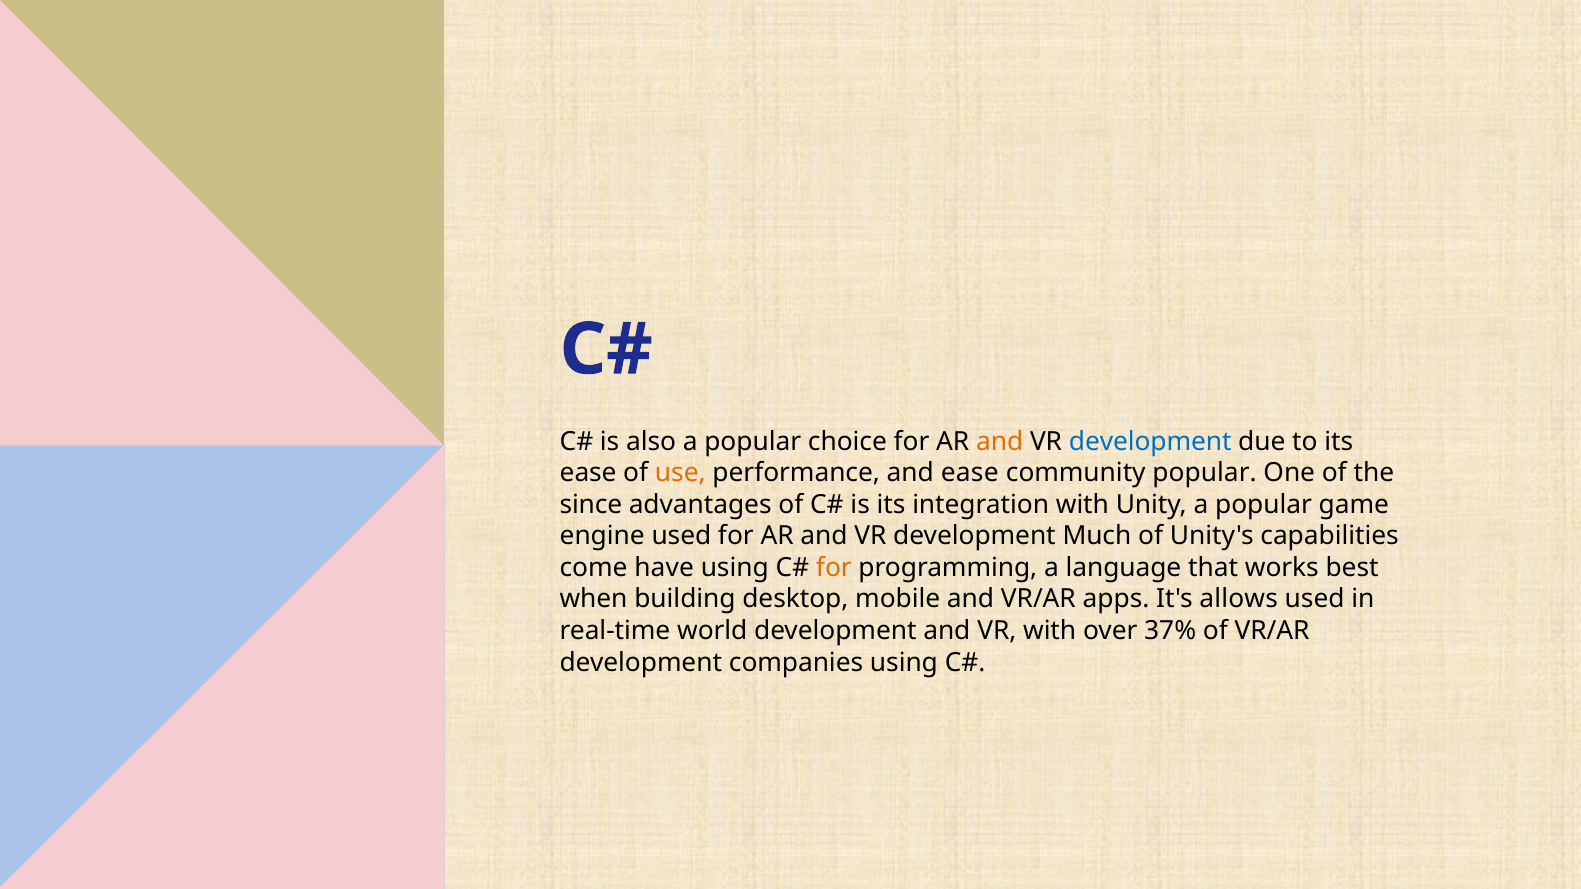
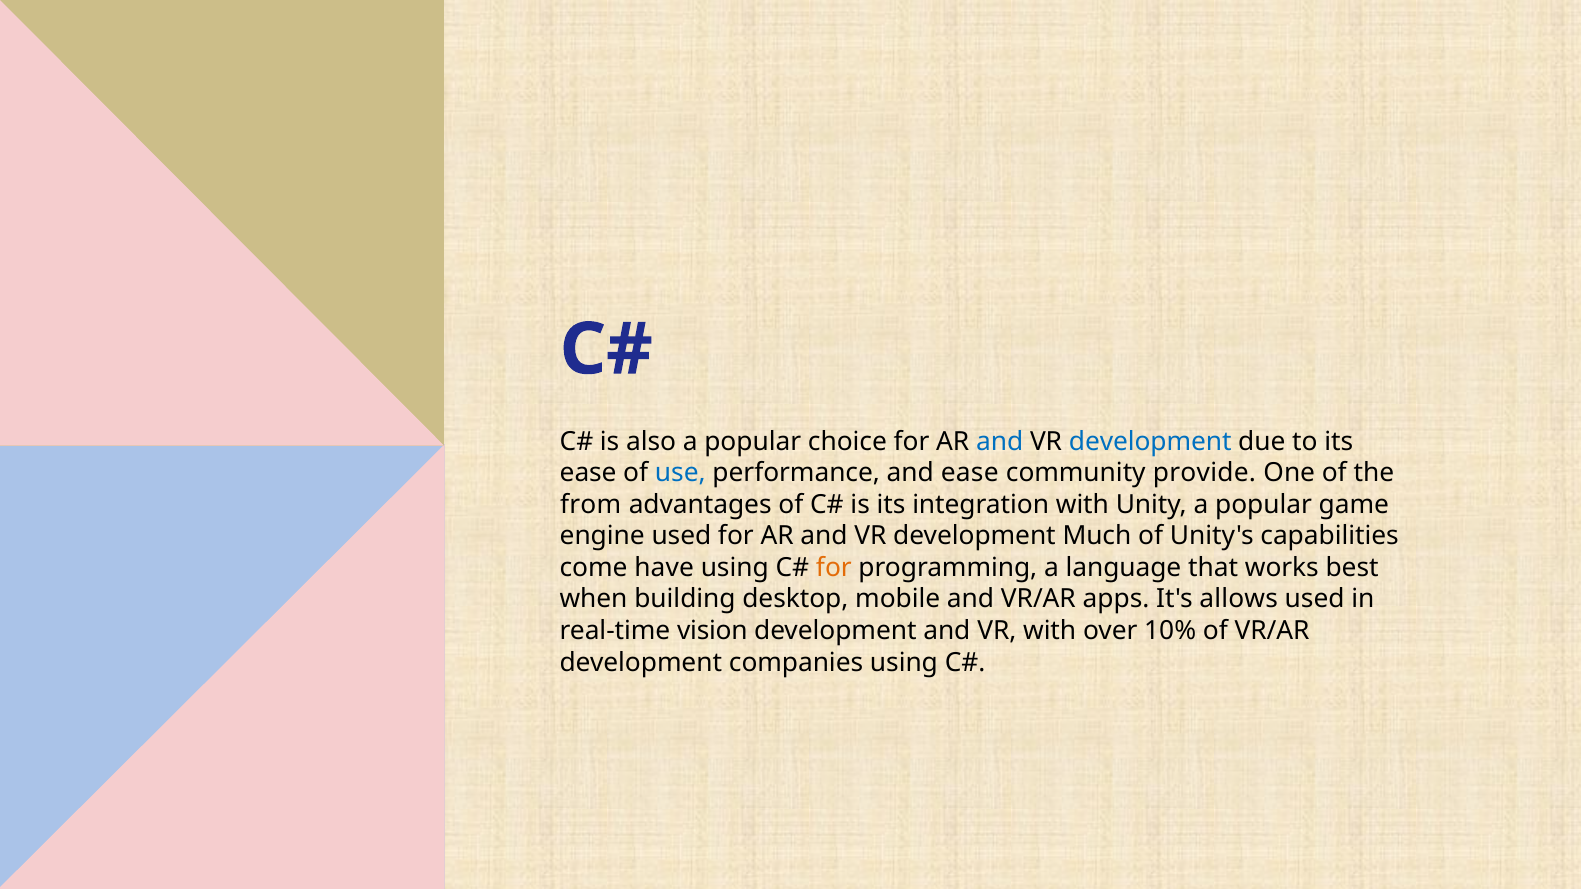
and colour: orange -> blue (1000, 441)
use colour: orange -> blue (680, 473)
community popular: popular -> provide (1204, 473)
since: since -> from (591, 505)
world: world -> vision (712, 631)
37%: 37% -> 10% (1170, 631)
